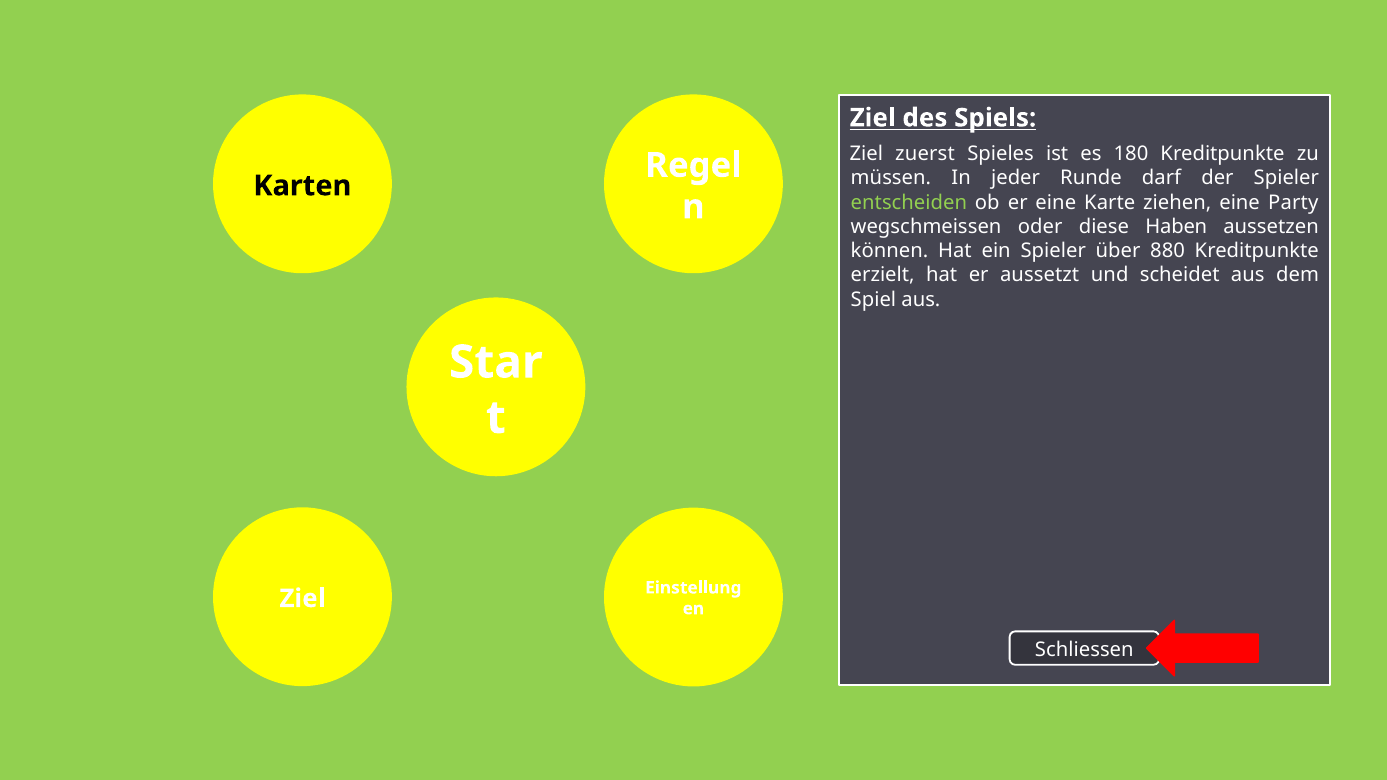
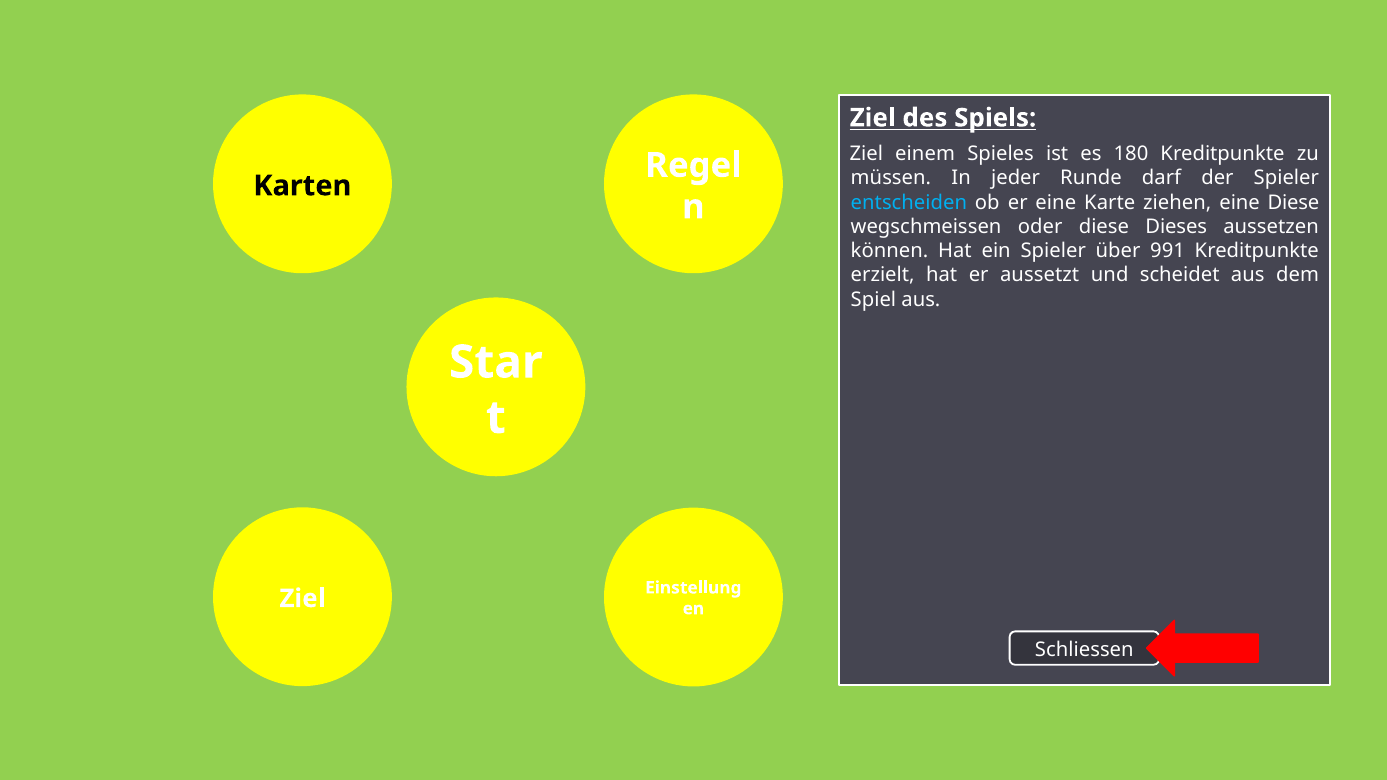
zuerst: zuerst -> einem (925, 154)
entscheiden colour: light green -> light blue (909, 203)
eine Party: Party -> Diese (1293, 203)
Haben: Haben -> Dieses (1176, 227)
880: 880 -> 991 (1168, 251)
